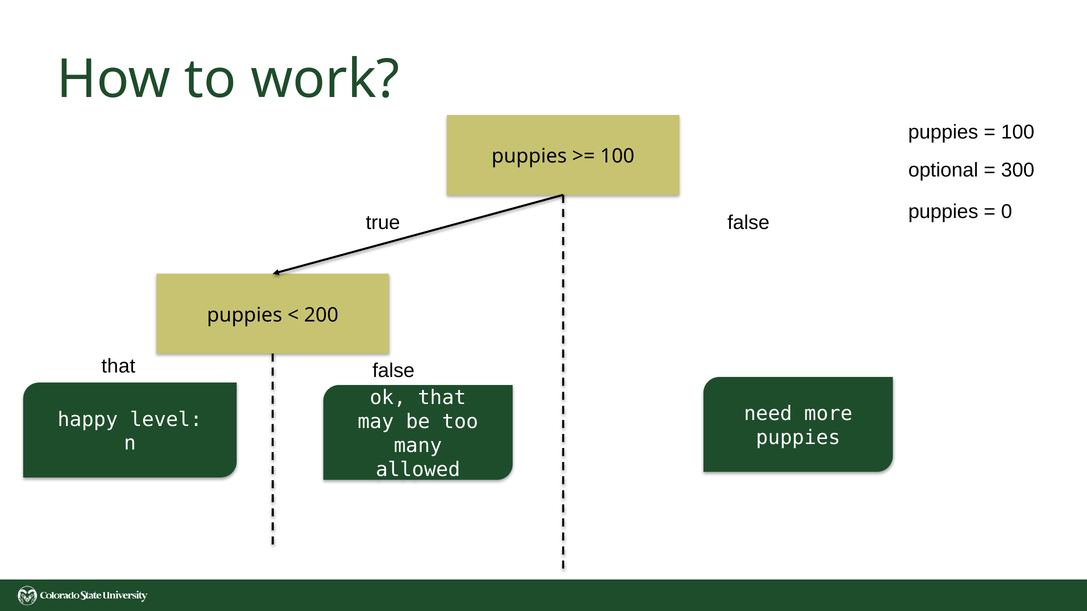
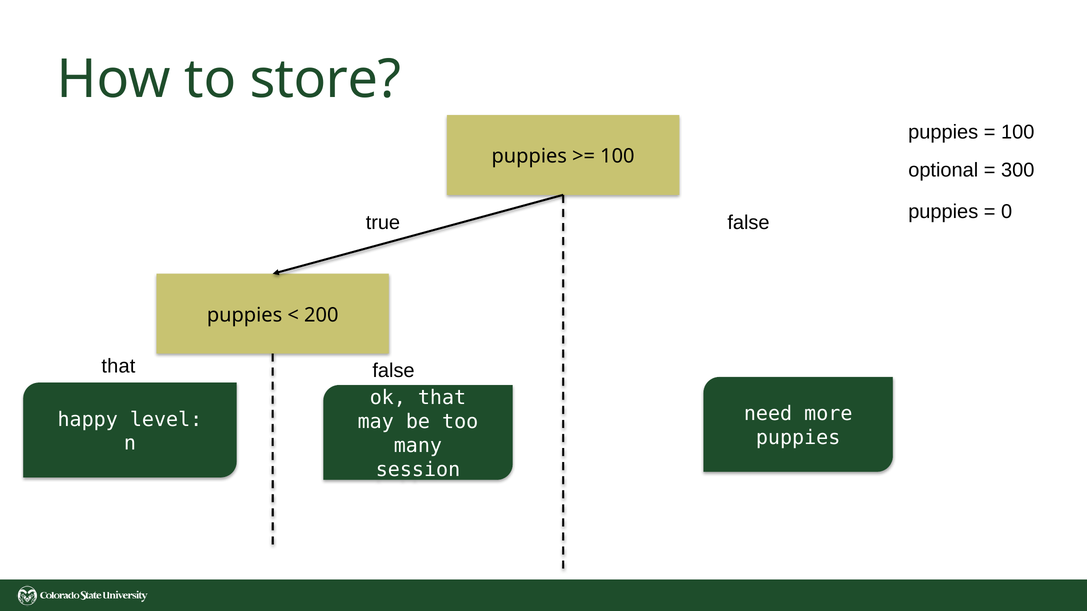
work: work -> store (325, 79)
allowed: allowed -> session (418, 470)
